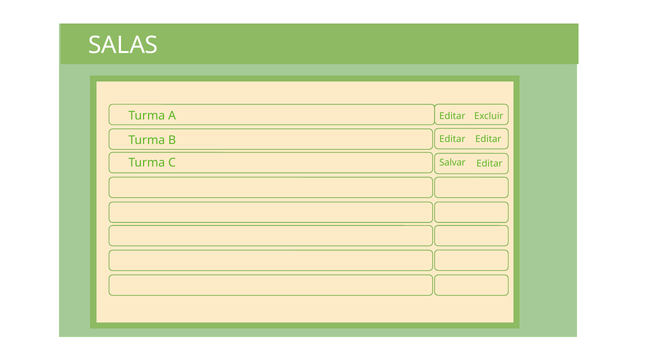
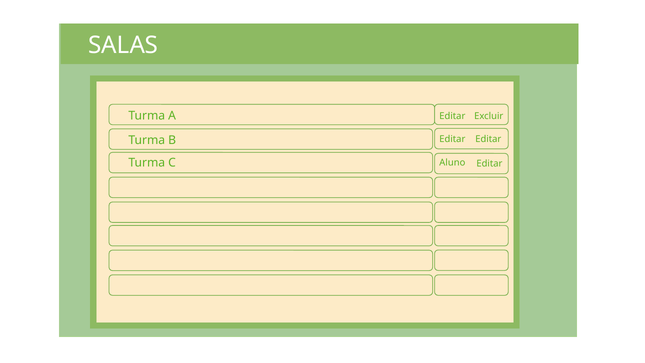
Salvar: Salvar -> Aluno (452, 162)
